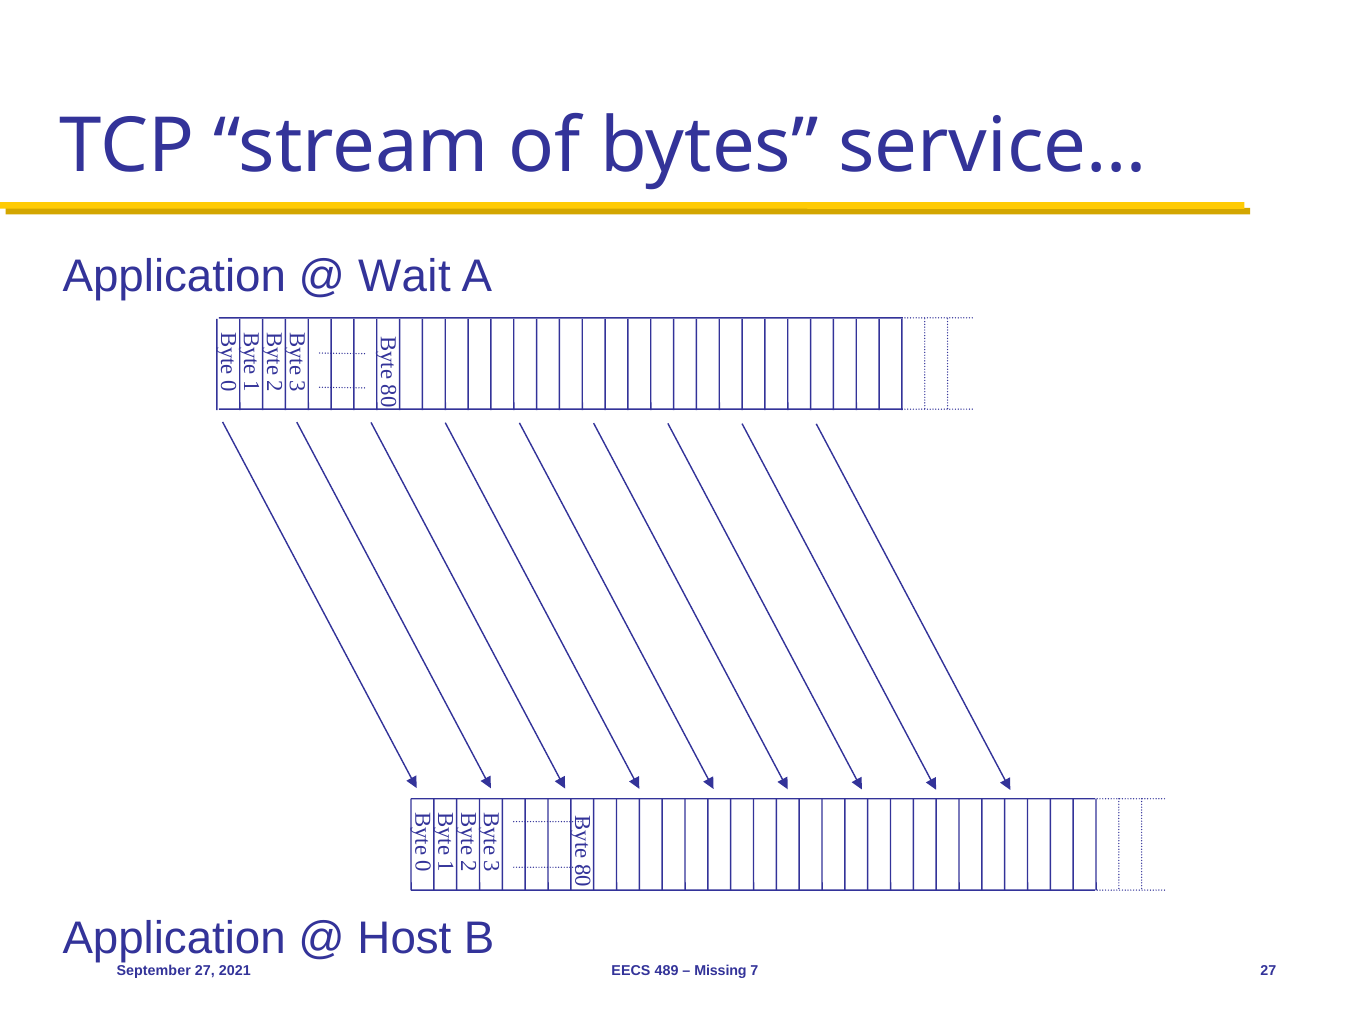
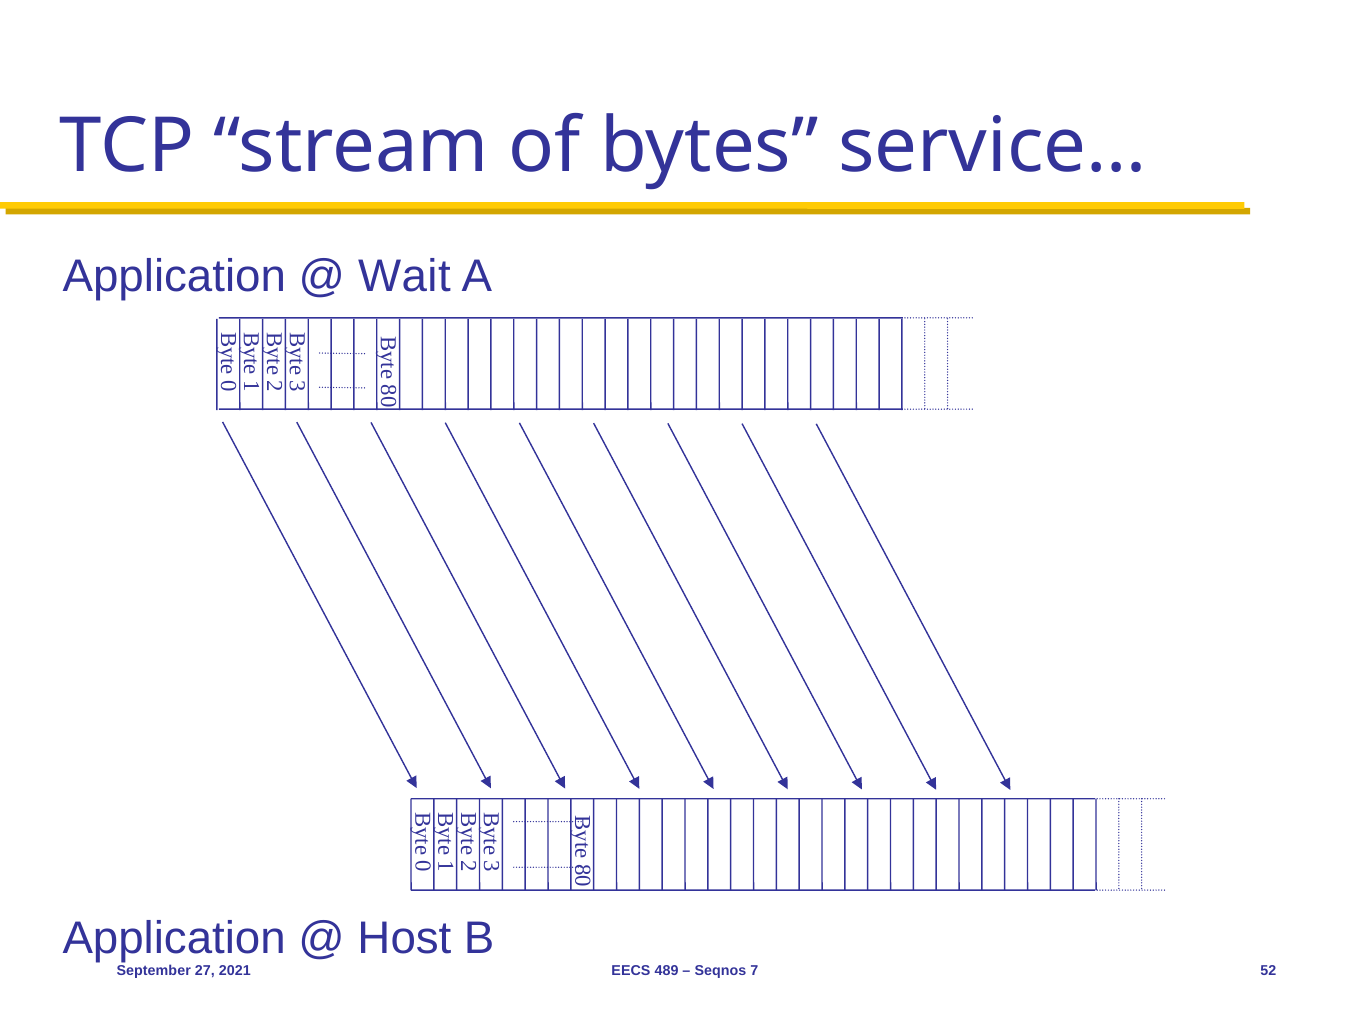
Missing: Missing -> Seqnos (720, 971)
7 27: 27 -> 52 (1268, 971)
